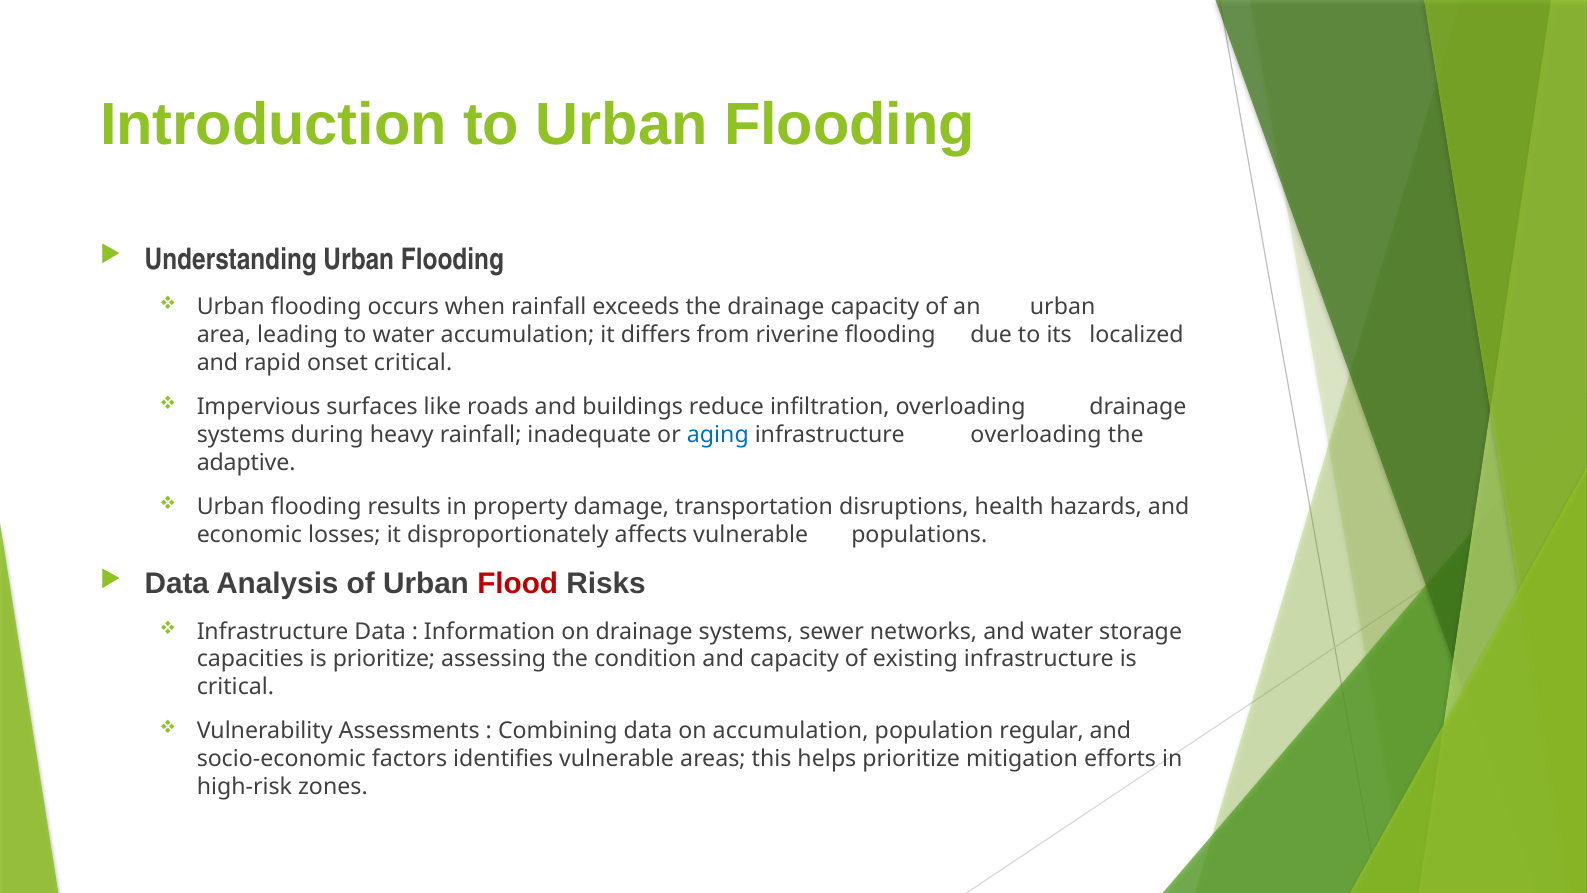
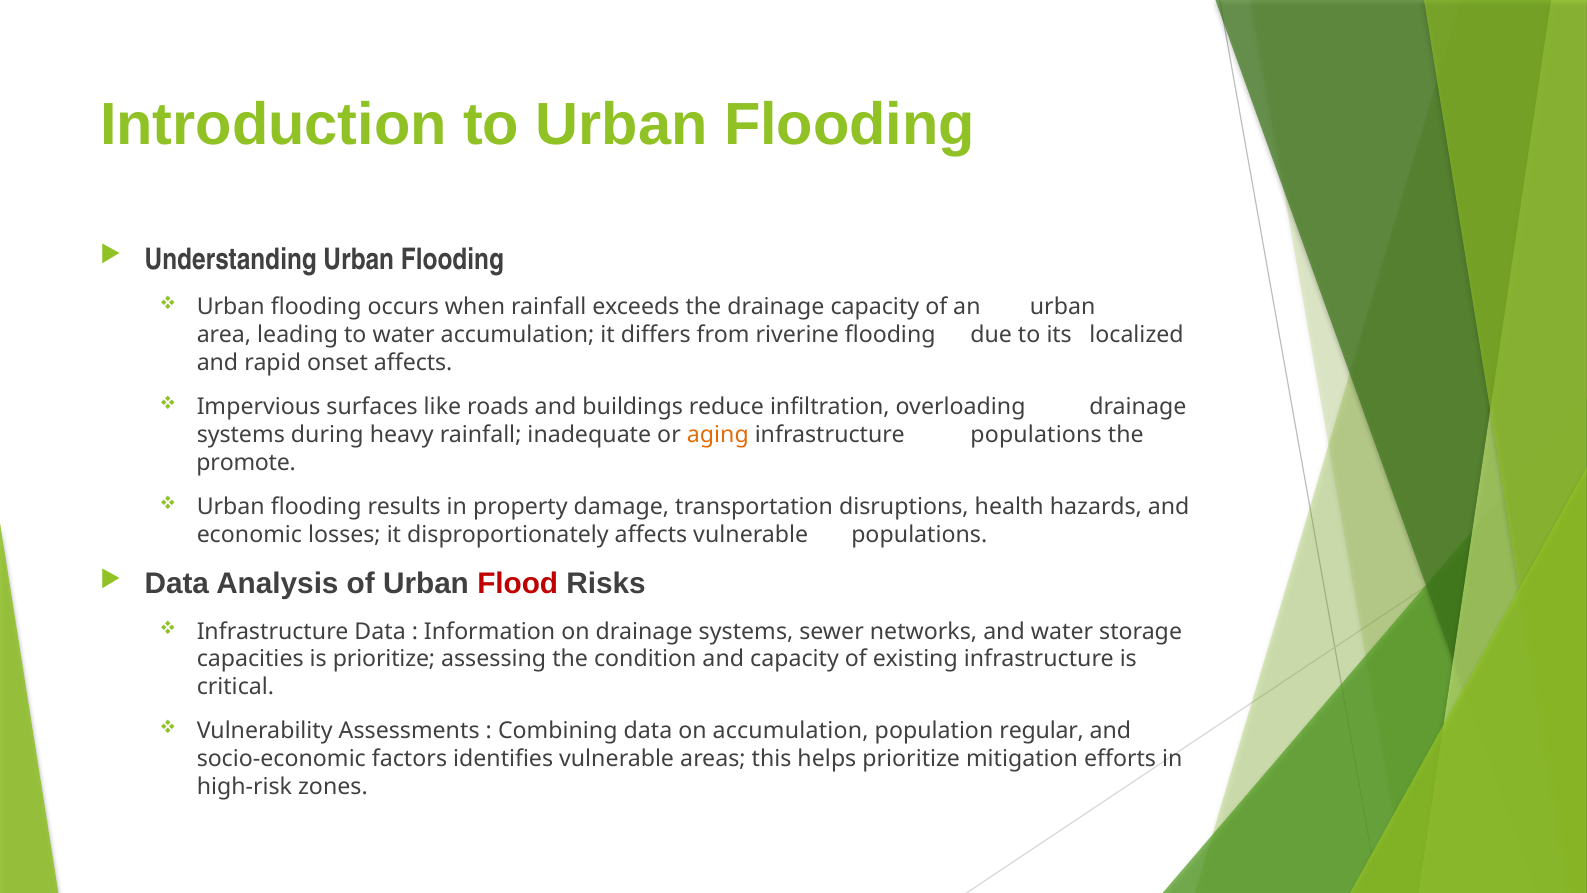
onset critical: critical -> affects (413, 363)
aging colour: blue -> orange (718, 435)
infrastructure overloading: overloading -> populations (1036, 435)
adaptive: adaptive -> promote (246, 462)
